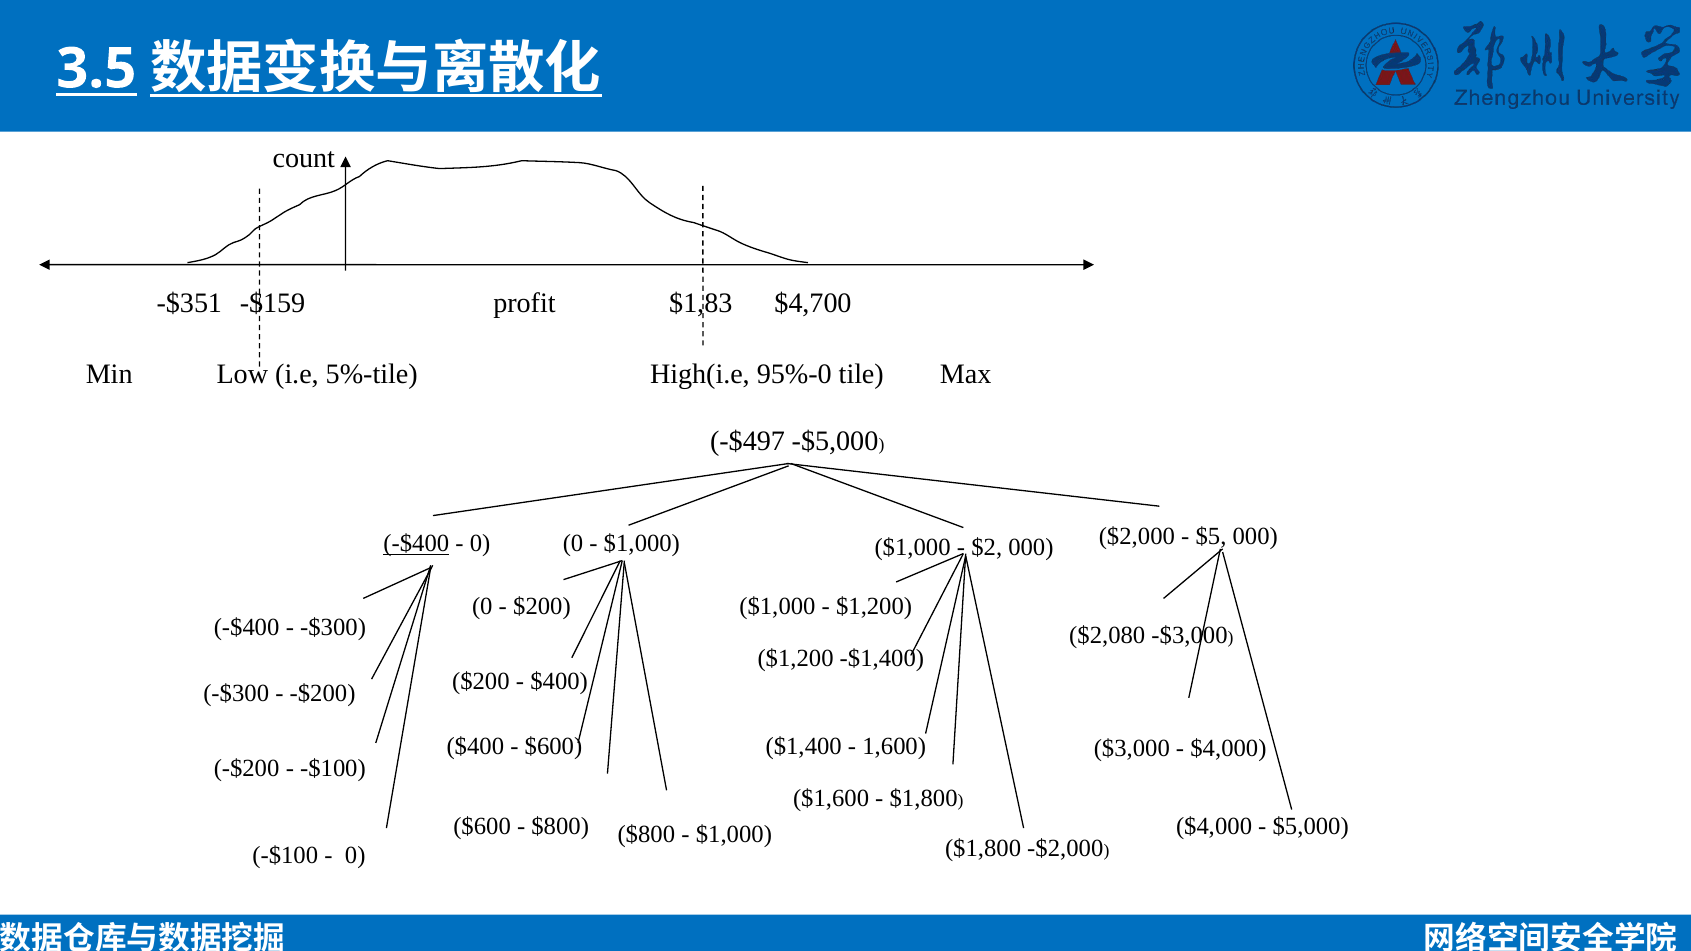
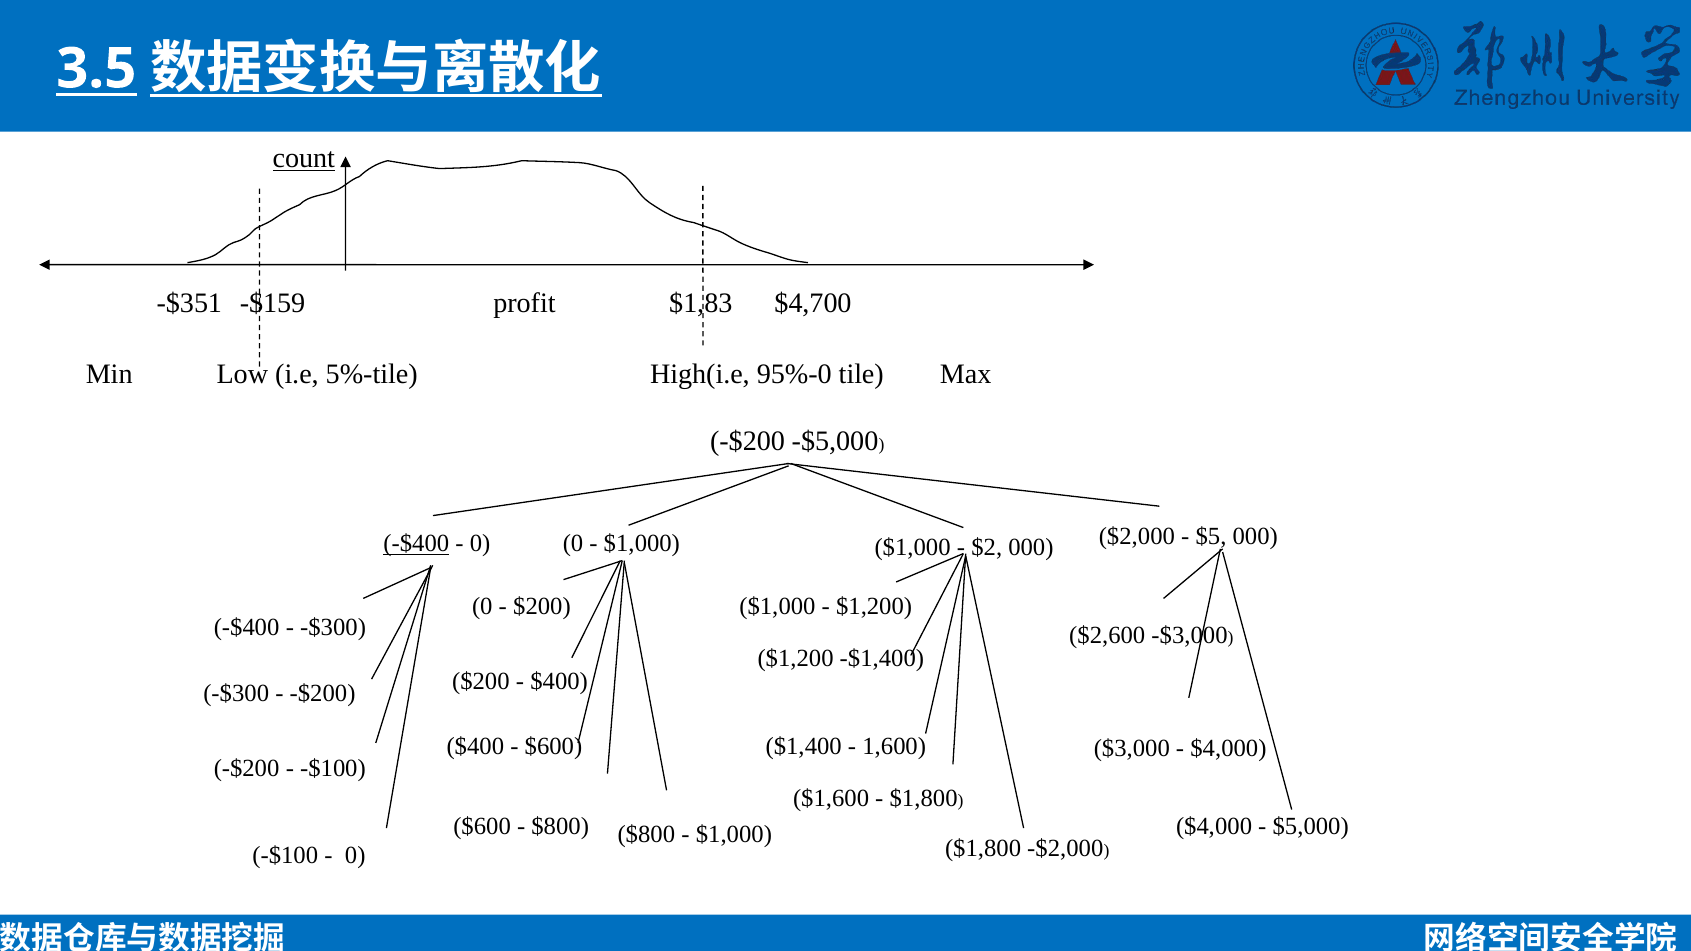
count underline: none -> present (304, 158)
-$497: -$497 -> -$200 (747, 441)
$2,080: $2,080 -> $2,600 (1107, 636)
